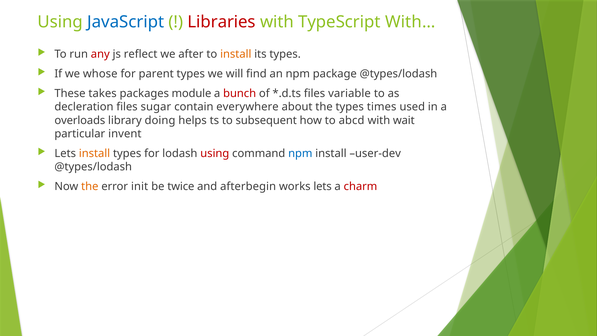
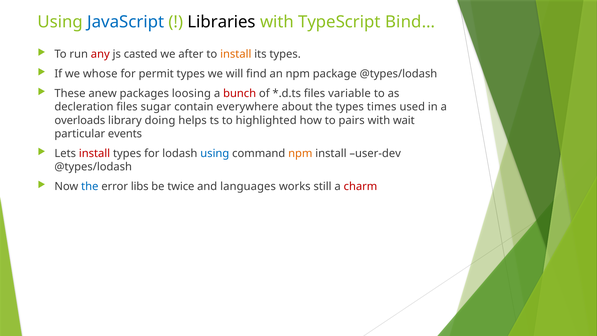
Libraries colour: red -> black (222, 22)
With…: With… -> Bind… (410, 22)
reflect: reflect -> casted (141, 54)
parent: parent -> permit (156, 74)
takes: takes -> anew (103, 93)
module: module -> loosing (191, 93)
subsequent: subsequent -> highlighted (266, 120)
abcd: abcd -> pairs (352, 120)
invent: invent -> events (125, 134)
install colour: orange -> red (95, 153)
using colour: red -> blue (215, 153)
npm colour: blue -> orange (300, 153)
the colour: orange -> blue (90, 186)
init: init -> libs (140, 186)
afterbegin: afterbegin -> languages (248, 186)
works lets: lets -> still (323, 186)
